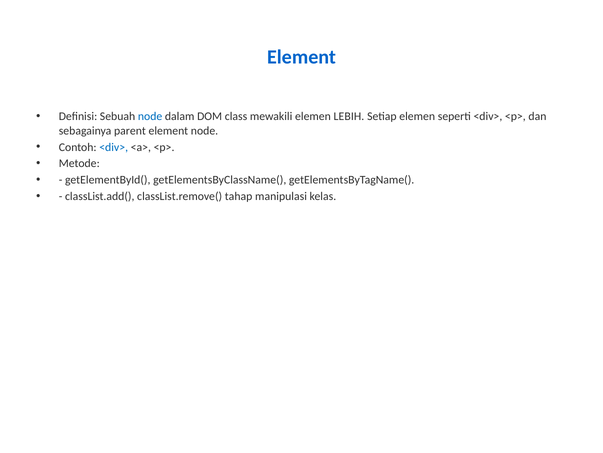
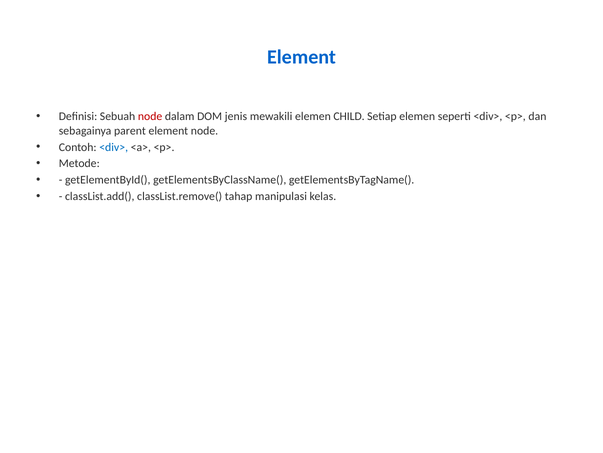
node colour: blue -> red (150, 116)
class: class -> jenis (236, 116)
LEBIH: LEBIH -> CHILD (349, 116)
